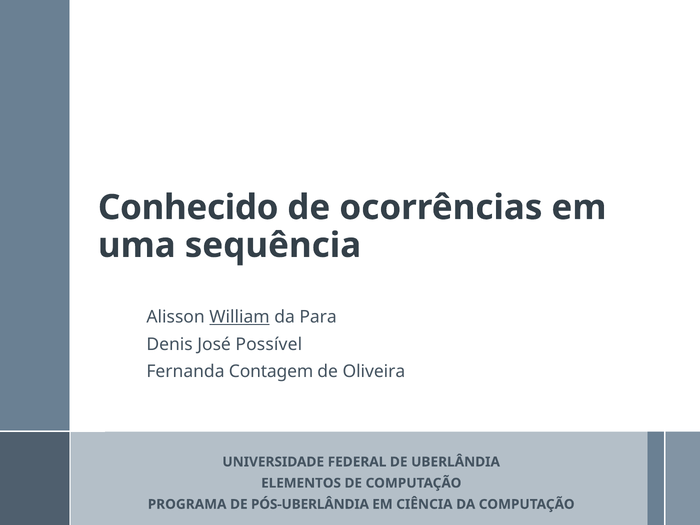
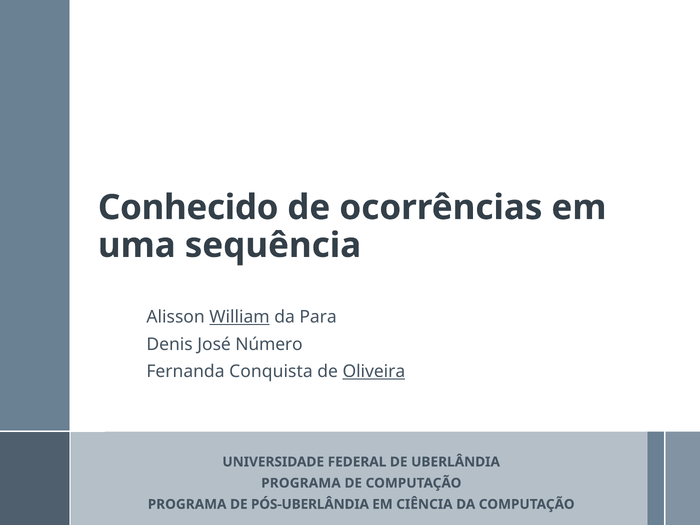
Possível: Possível -> Número (269, 344)
Contagem: Contagem -> Conquista (271, 372)
Oliveira underline: none -> present (374, 372)
ELEMENTOS: ELEMENTOS -> PROGRAMA (301, 483)
